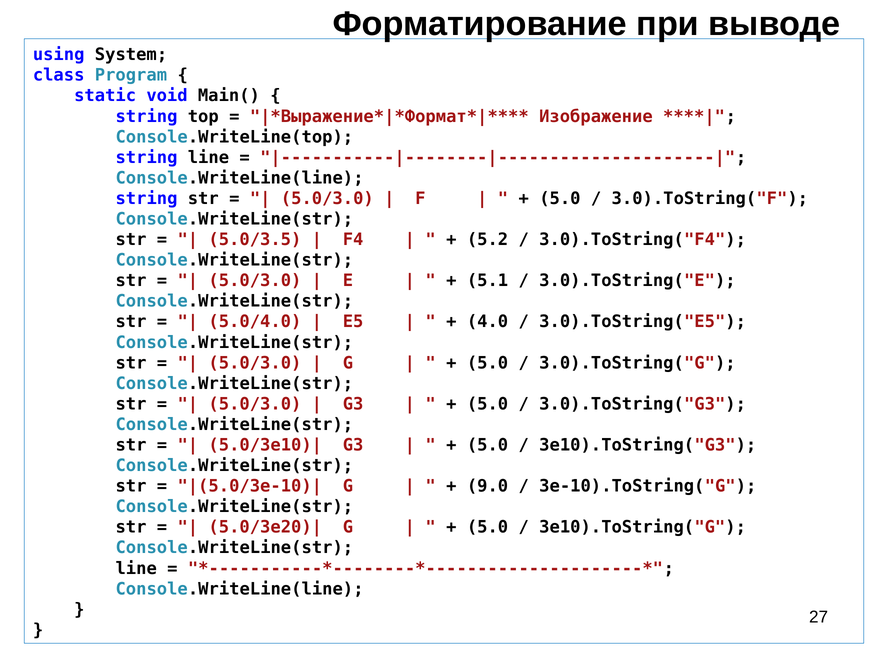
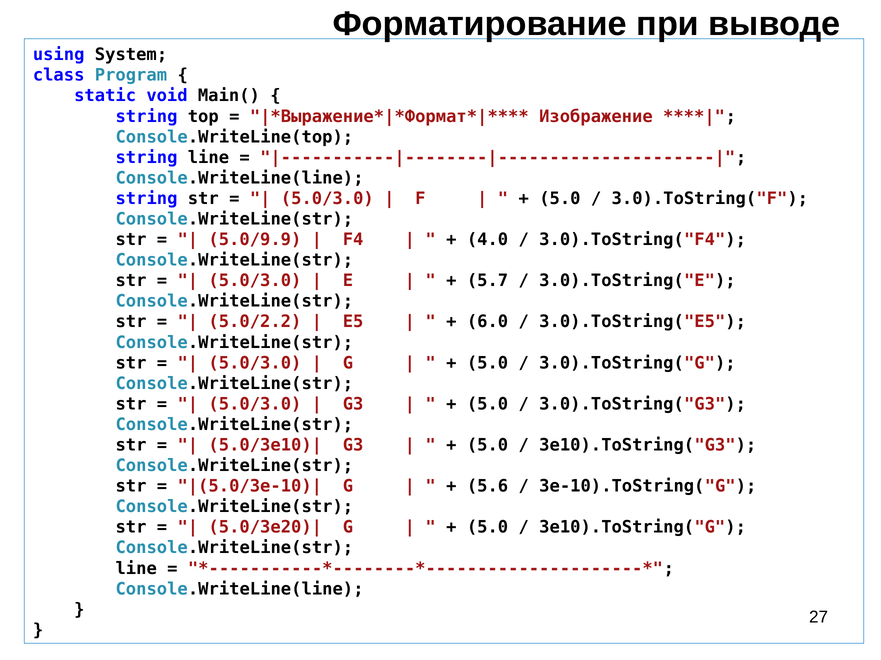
5.0/3.5: 5.0/3.5 -> 5.0/9.9 (255, 240)
5.2: 5.2 -> 4.0 (488, 240)
5.1: 5.1 -> 5.7 (488, 281)
5.0/4.0: 5.0/4.0 -> 5.0/2.2 (255, 322)
4.0: 4.0 -> 6.0 (488, 322)
9.0: 9.0 -> 5.6 (488, 487)
